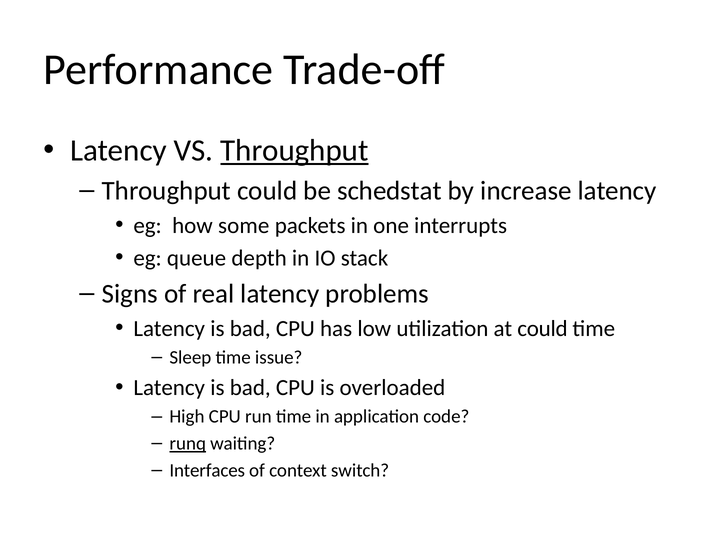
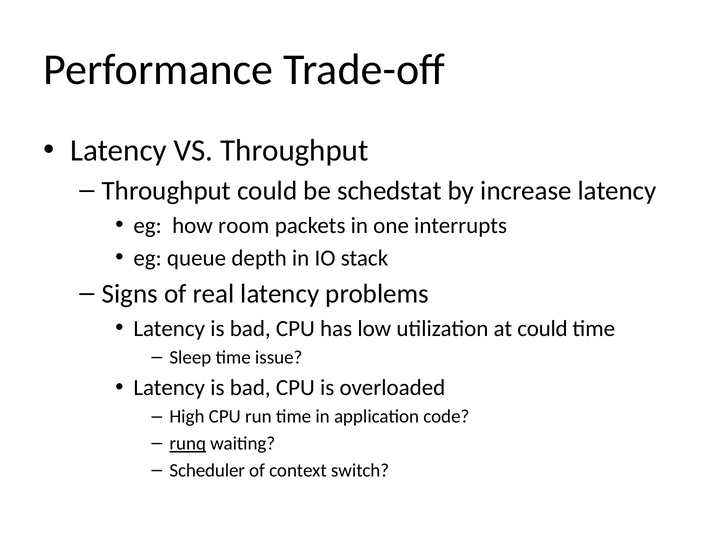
Throughput underline: present -> none (294, 151)
some: some -> room (244, 225)
Interfaces: Interfaces -> Scheduler (207, 470)
